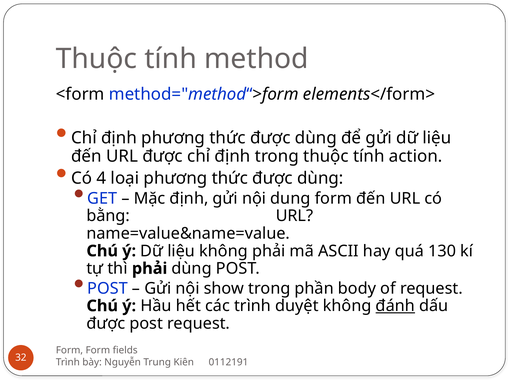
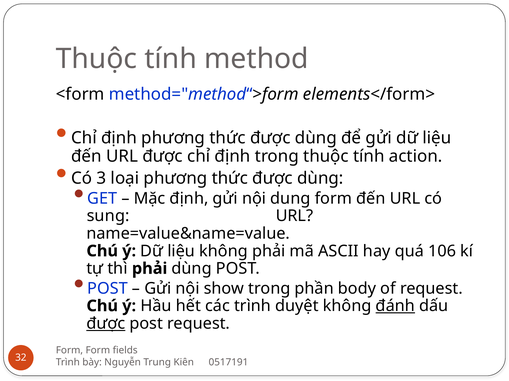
4: 4 -> 3 (101, 179)
bằng: bằng -> sung (108, 216)
130: 130 -> 106 (442, 251)
được underline: none -> present (106, 324)
0112191: 0112191 -> 0517191 (228, 363)
